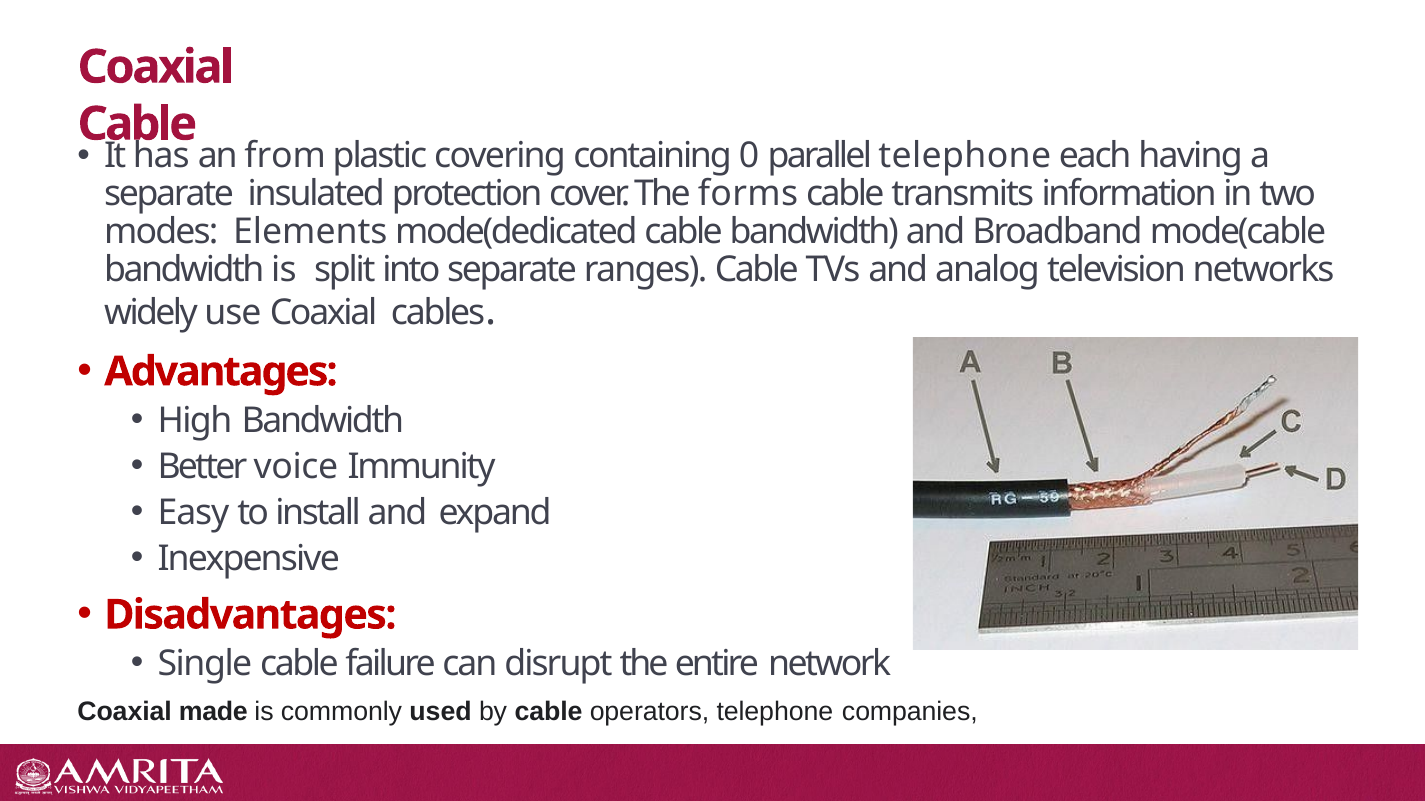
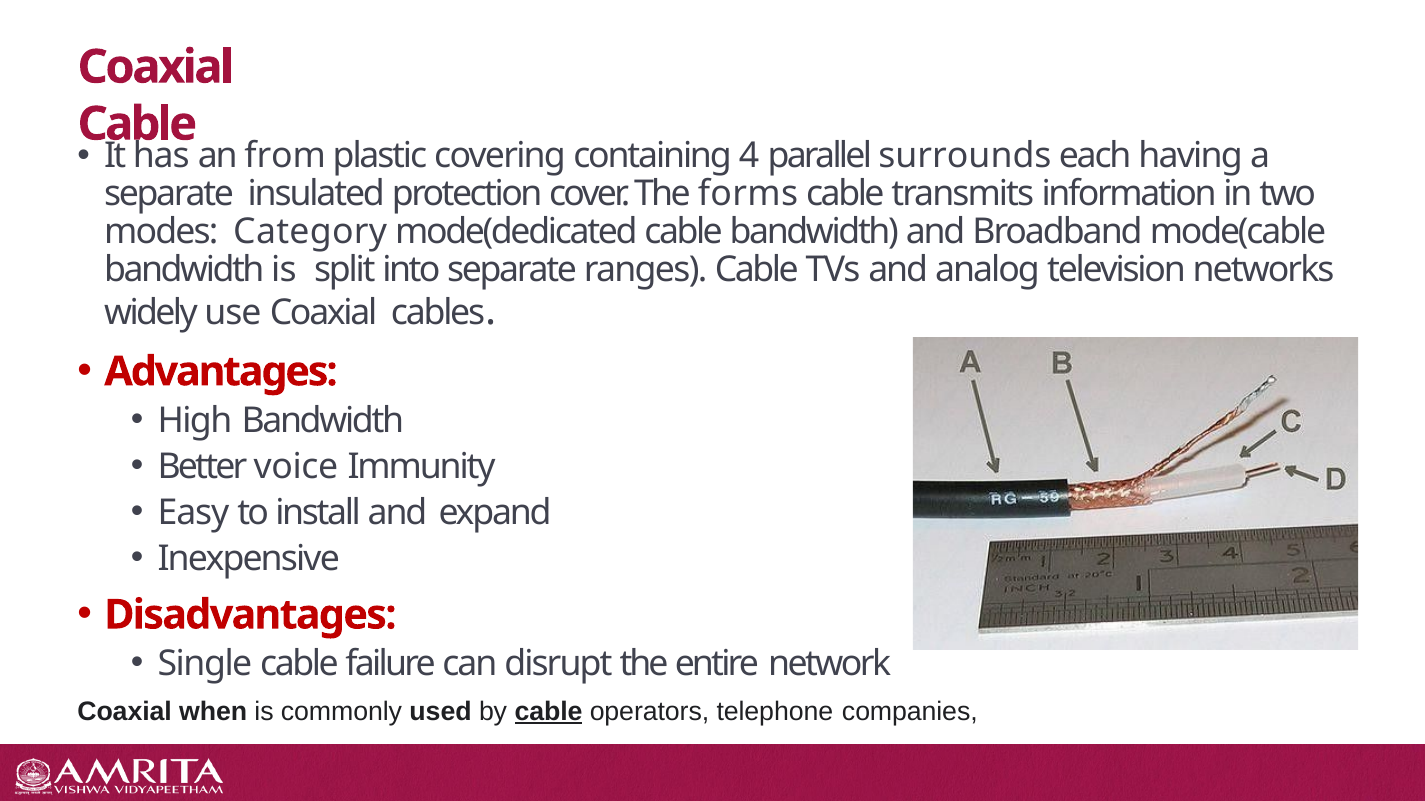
0: 0 -> 4 (749, 156)
parallel telephone: telephone -> surrounds (965, 156)
Elements: Elements -> Category (310, 232)
made: made -> when (213, 712)
cable underline: none -> present (549, 712)
